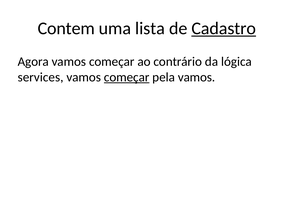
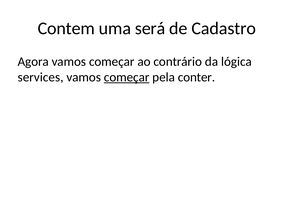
lista: lista -> será (150, 28)
Cadastro underline: present -> none (224, 28)
pela vamos: vamos -> conter (197, 77)
